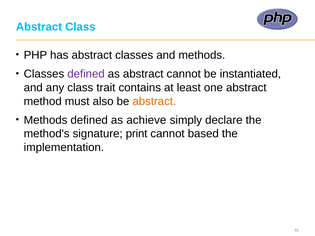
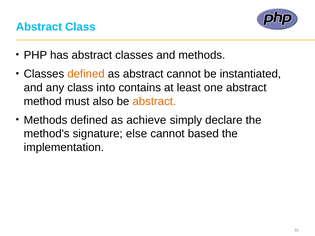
defined colour: purple -> orange (86, 74)
trait: trait -> into (106, 88)
print: print -> else (136, 134)
